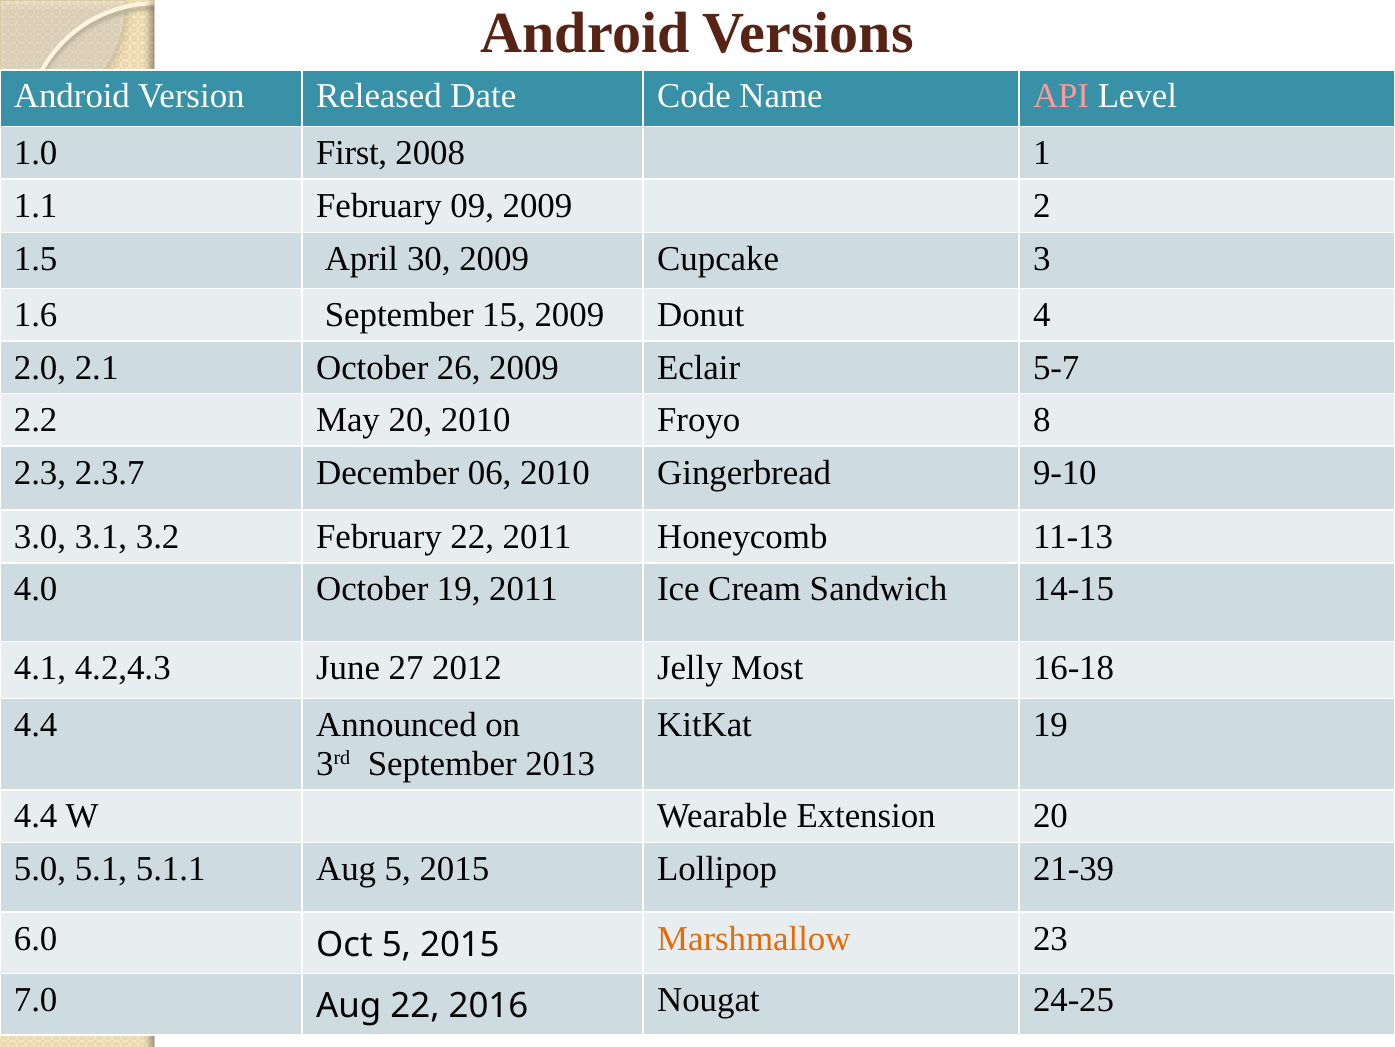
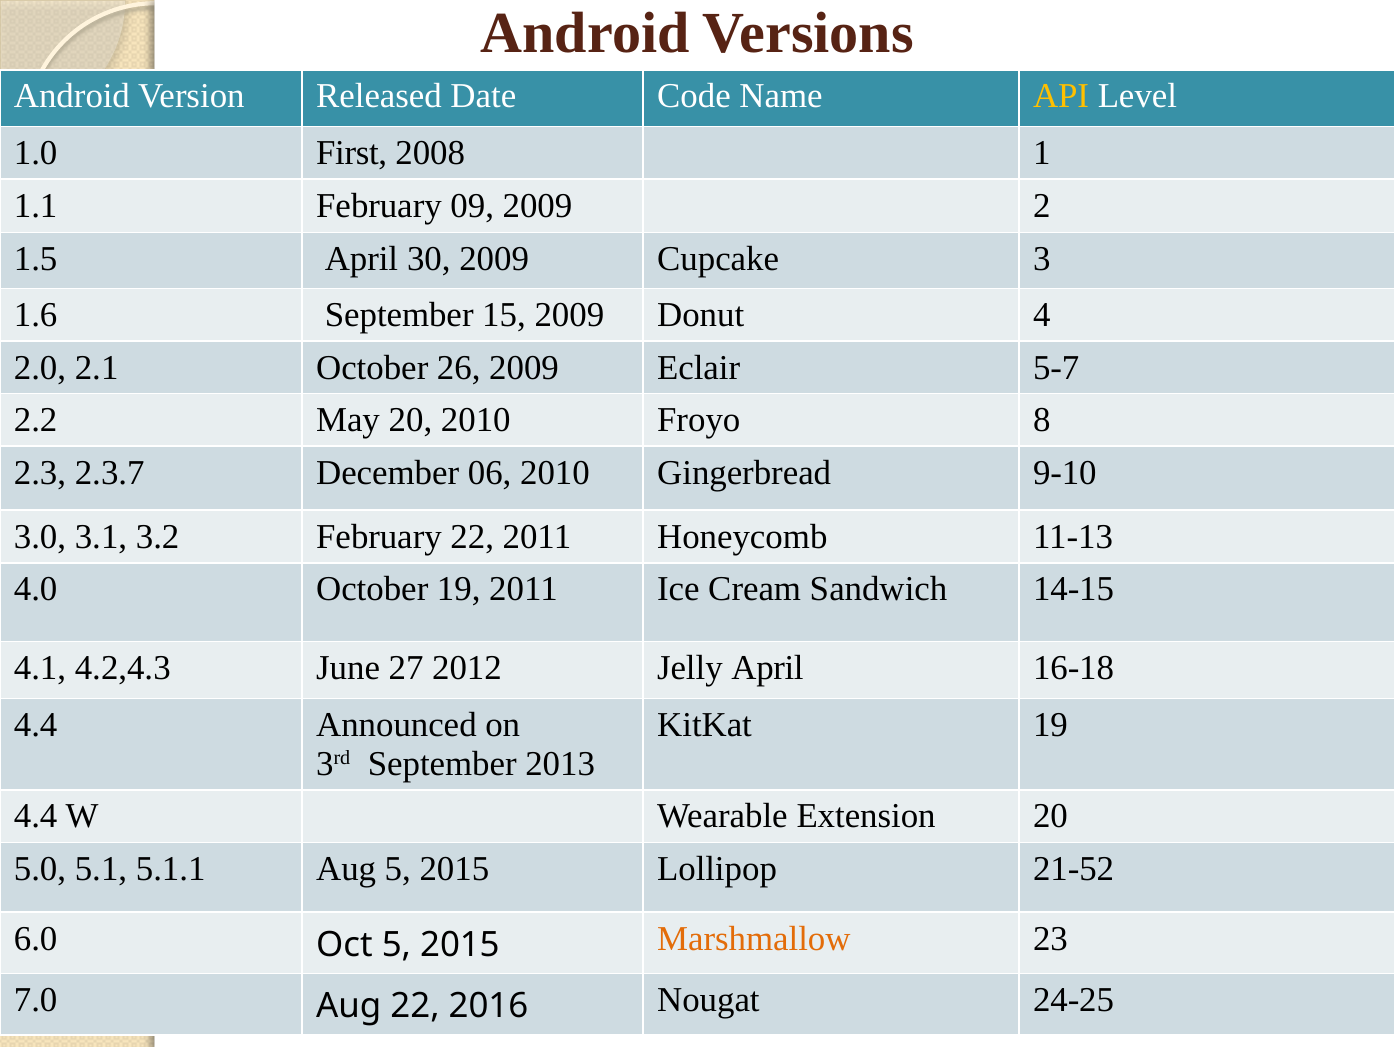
API colour: pink -> yellow (1061, 96)
Jelly Most: Most -> April (768, 668)
21-39: 21-39 -> 21-52 (1074, 868)
